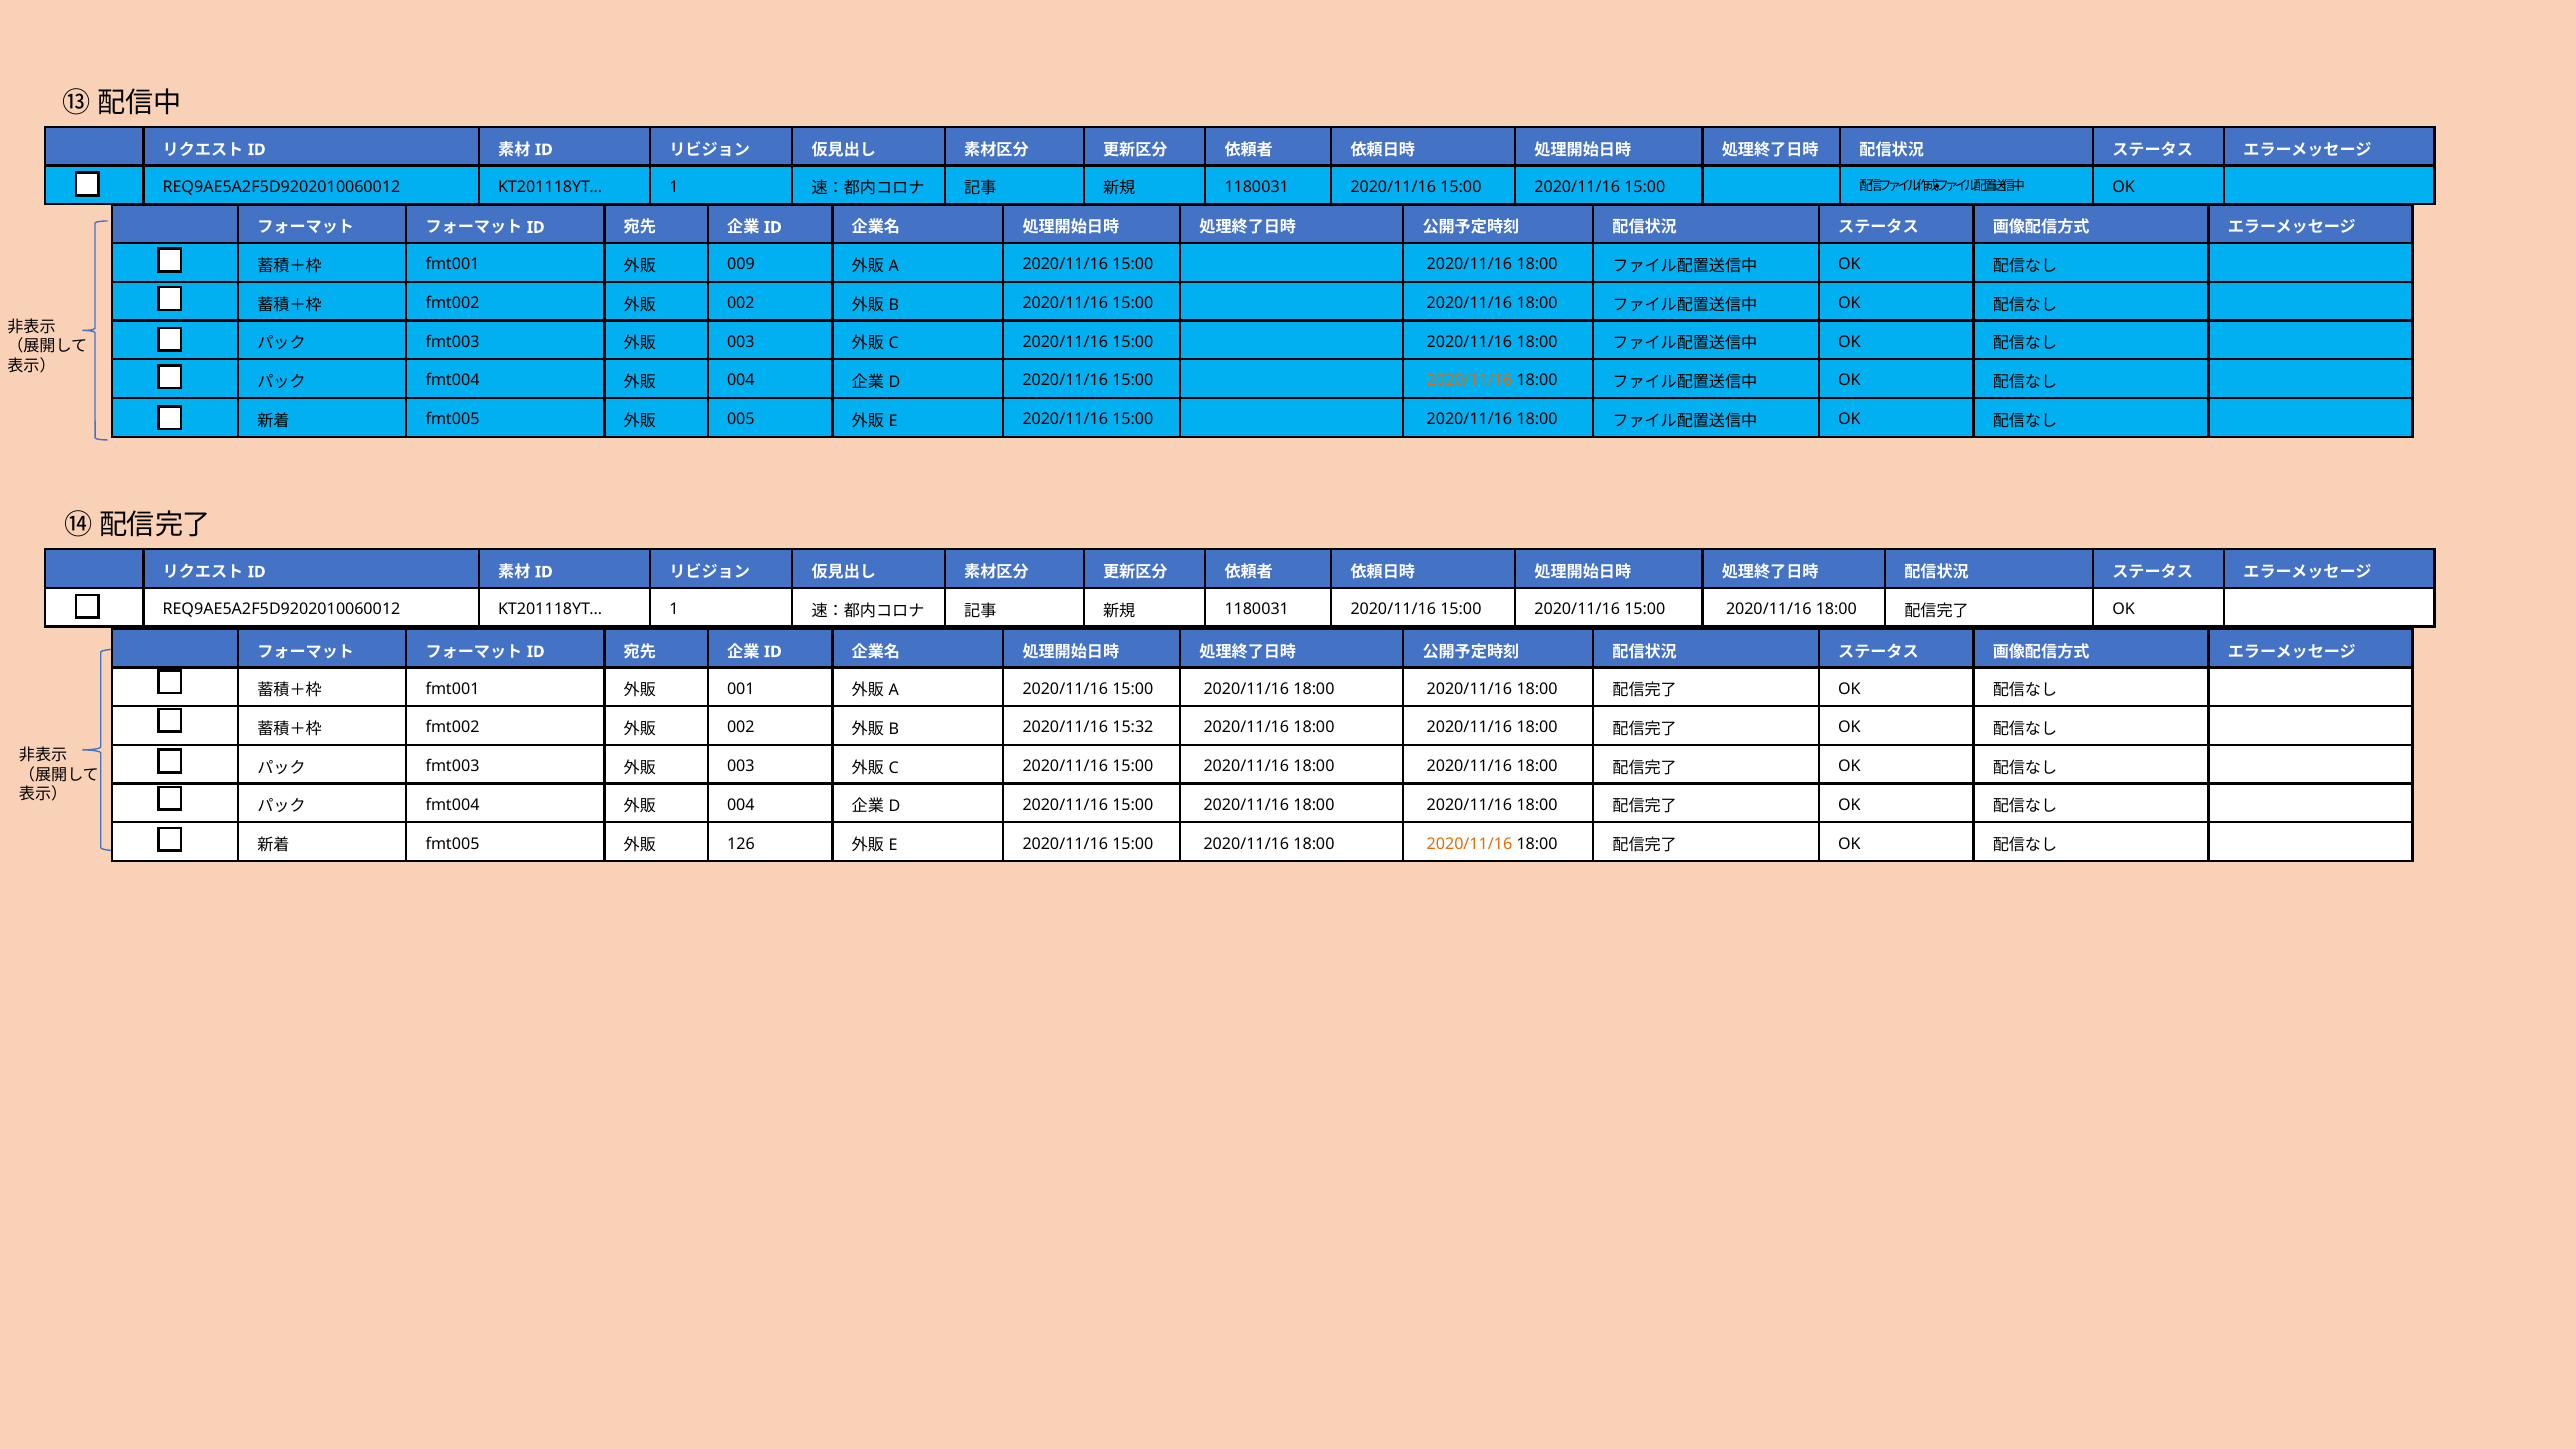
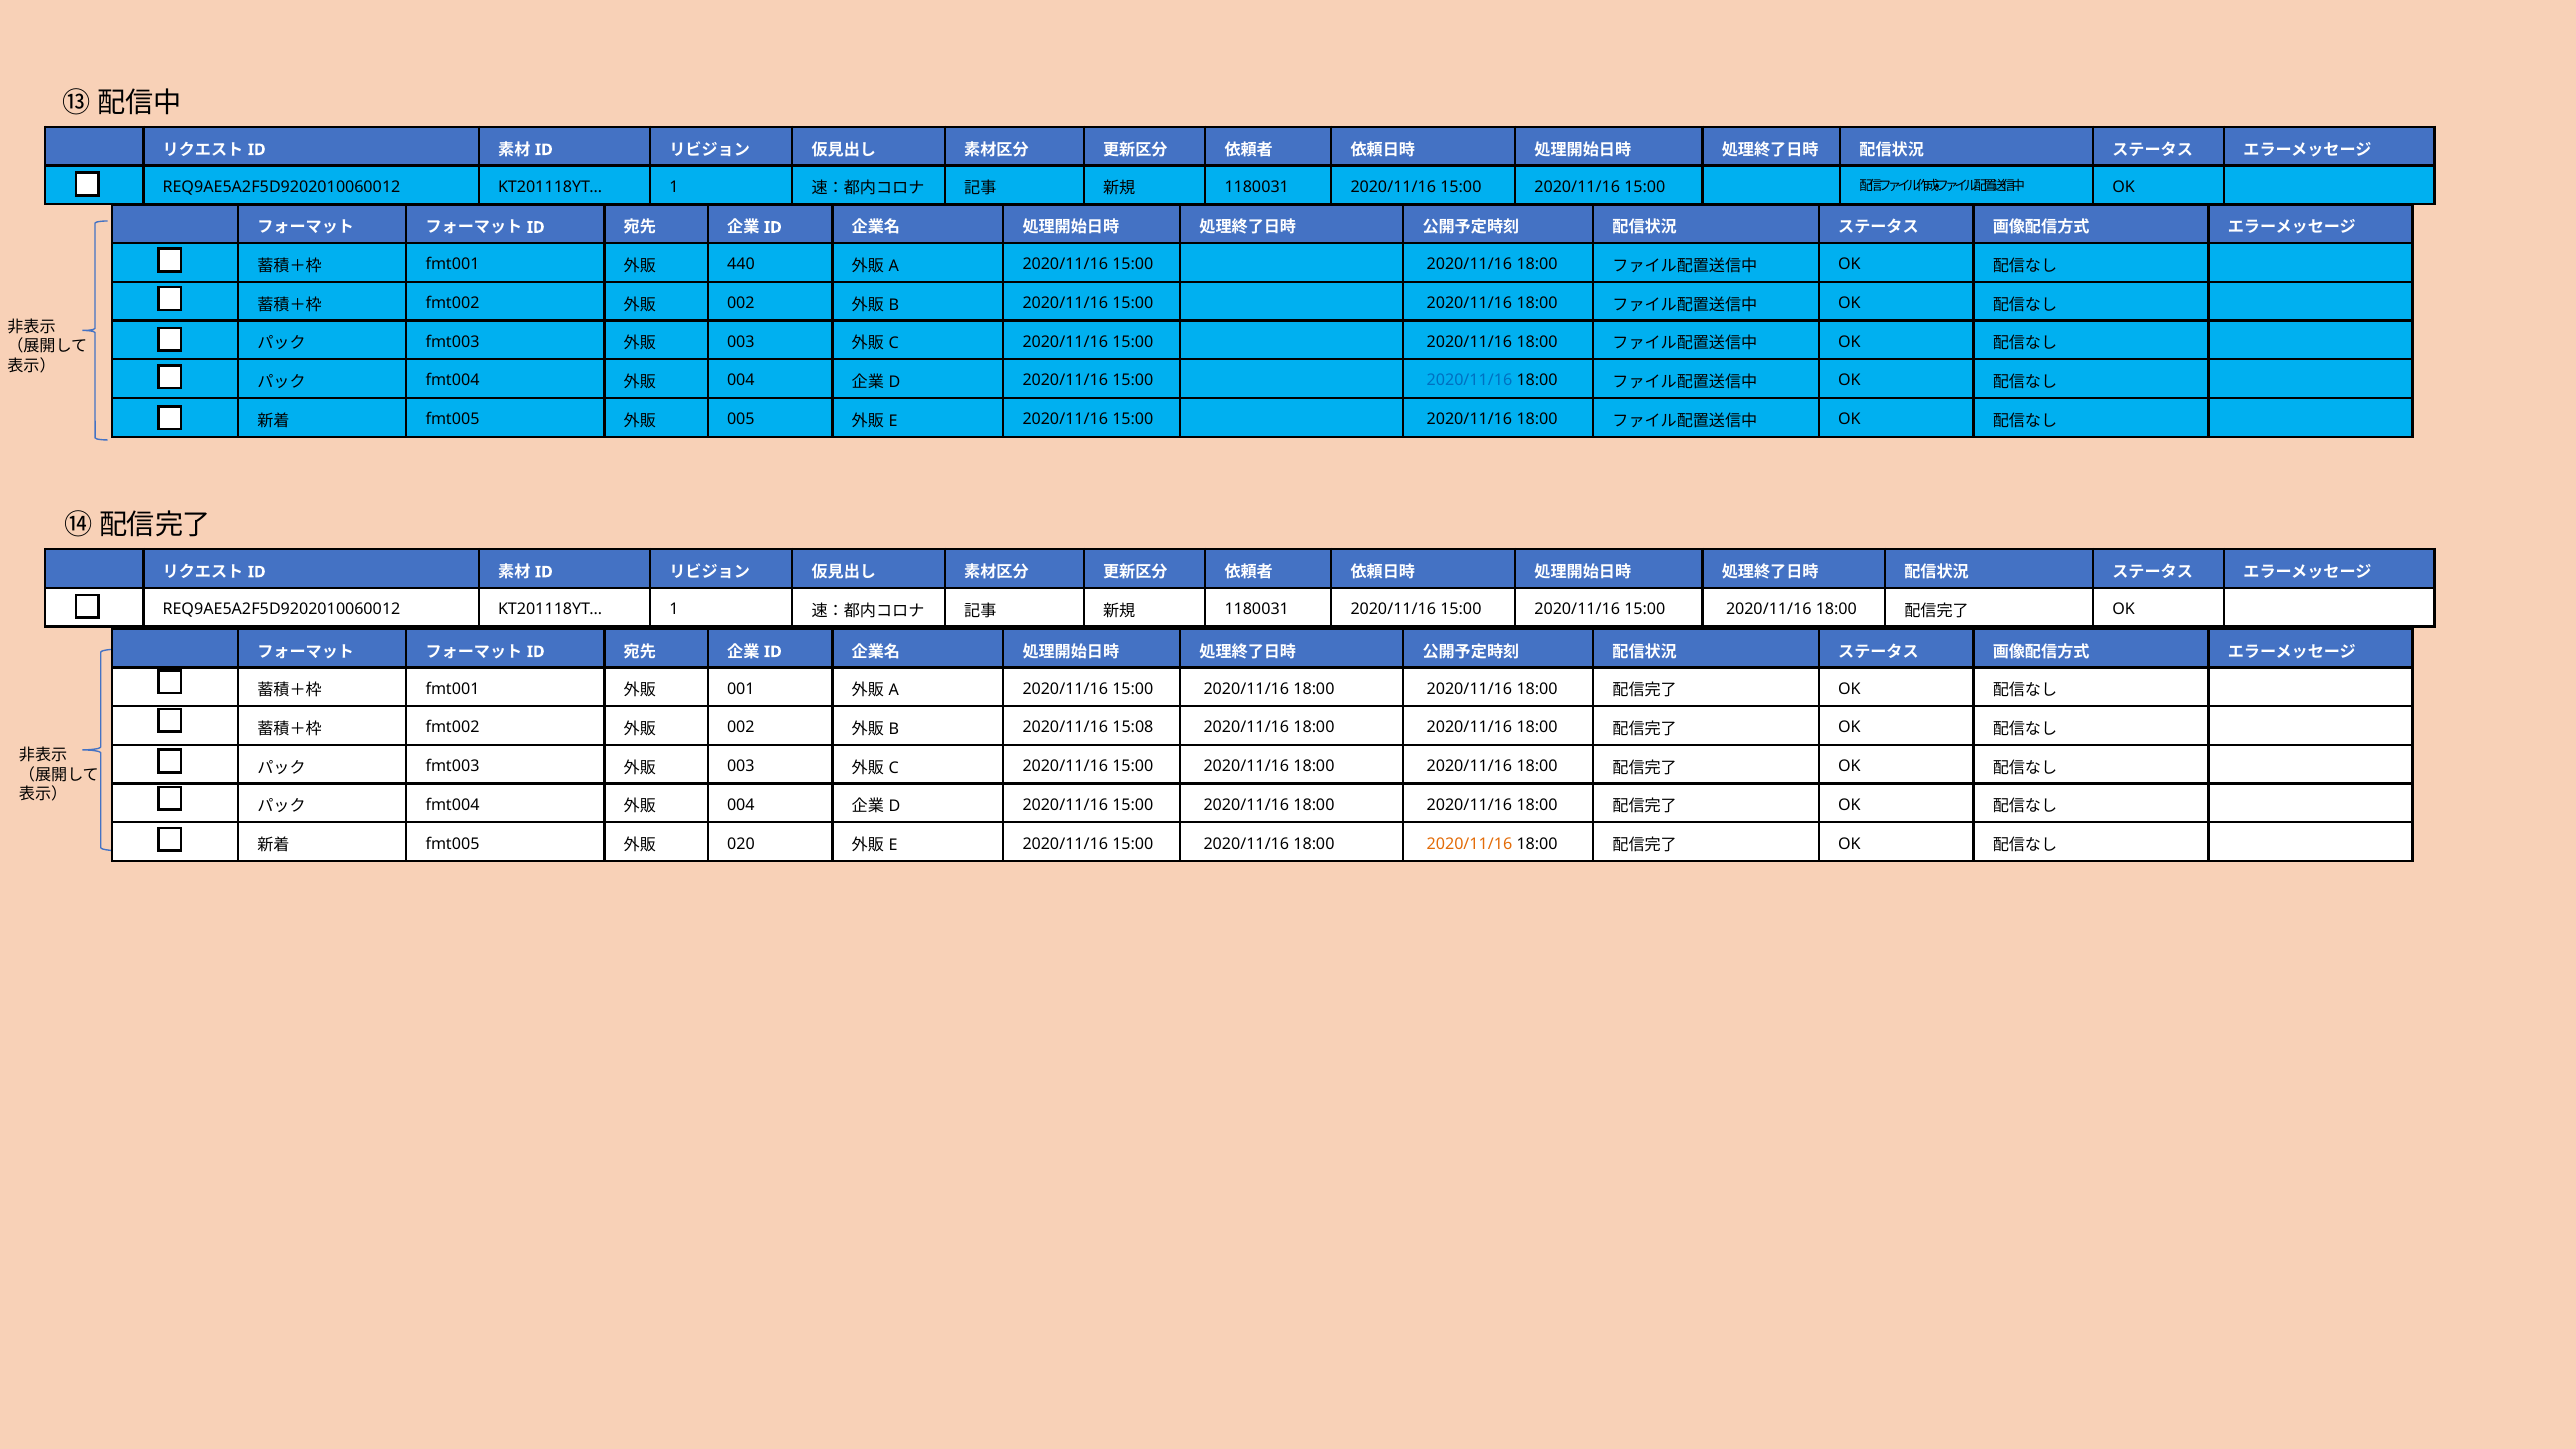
009: 009 -> 440 (741, 264)
2020/11/16 colour: orange -> blue (1469, 381)
15:32: 15:32 -> 15:08 (1133, 728)
126: 126 -> 020 (741, 844)
